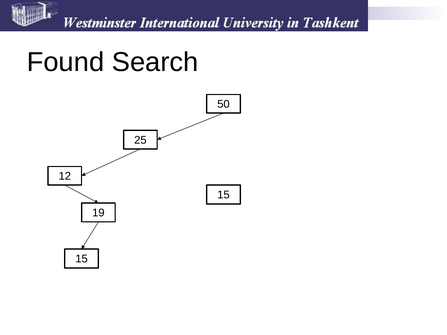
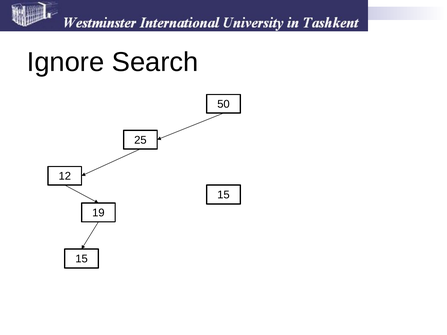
Found: Found -> Ignore (66, 62)
